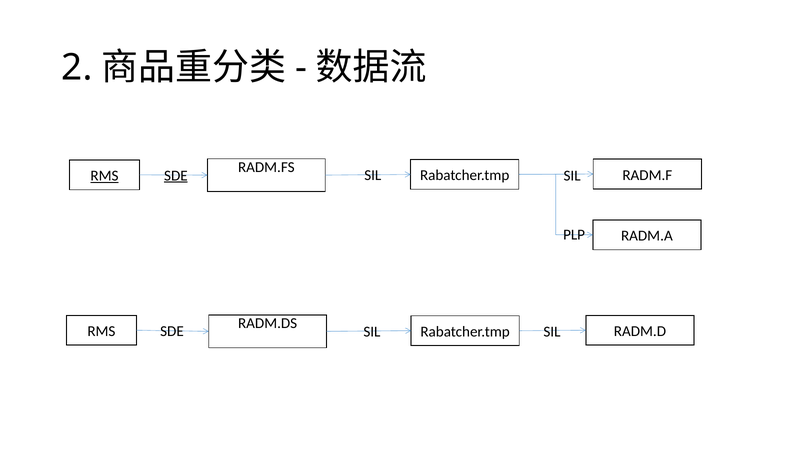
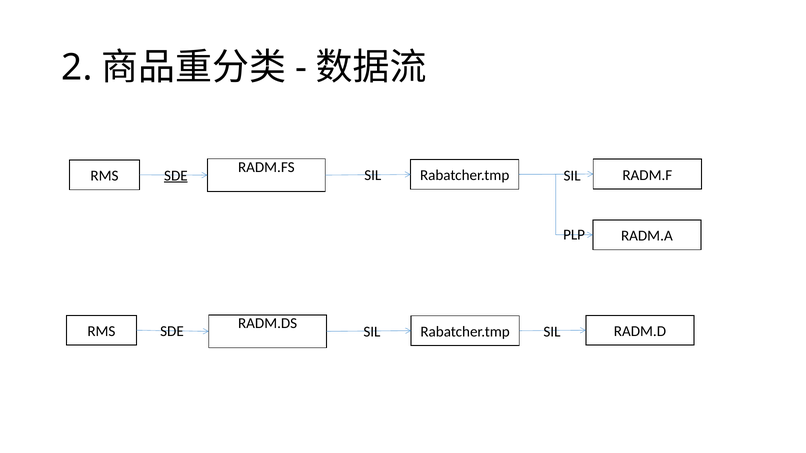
RMS underline: present -> none (104, 176)
